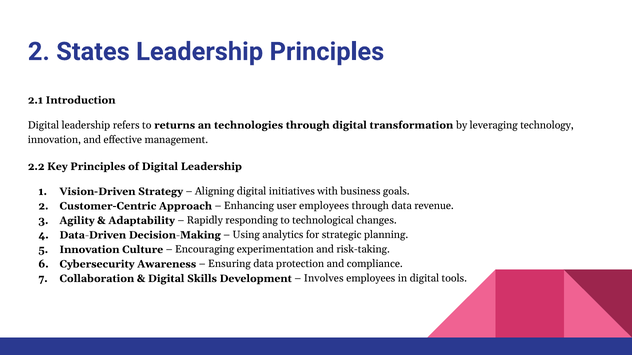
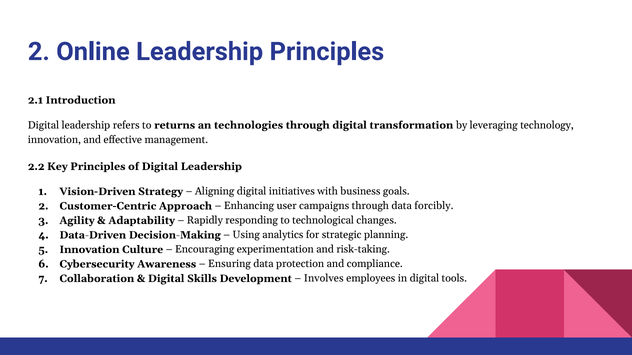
States: States -> Online (93, 52)
user employees: employees -> campaigns (324, 206)
revenue: revenue -> forcibly (434, 206)
